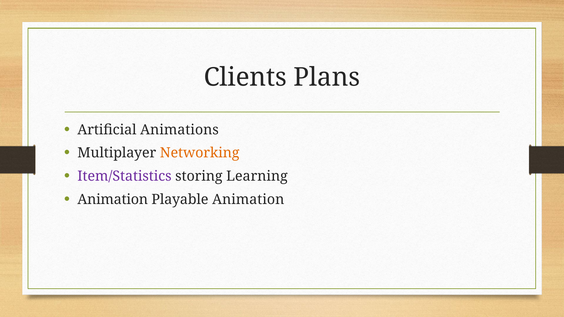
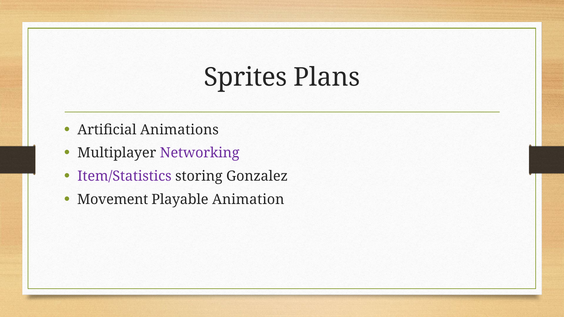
Clients: Clients -> Sprites (245, 77)
Networking colour: orange -> purple (200, 153)
Learning: Learning -> Gonzalez (257, 176)
Animation: Animation -> Movement (113, 200)
